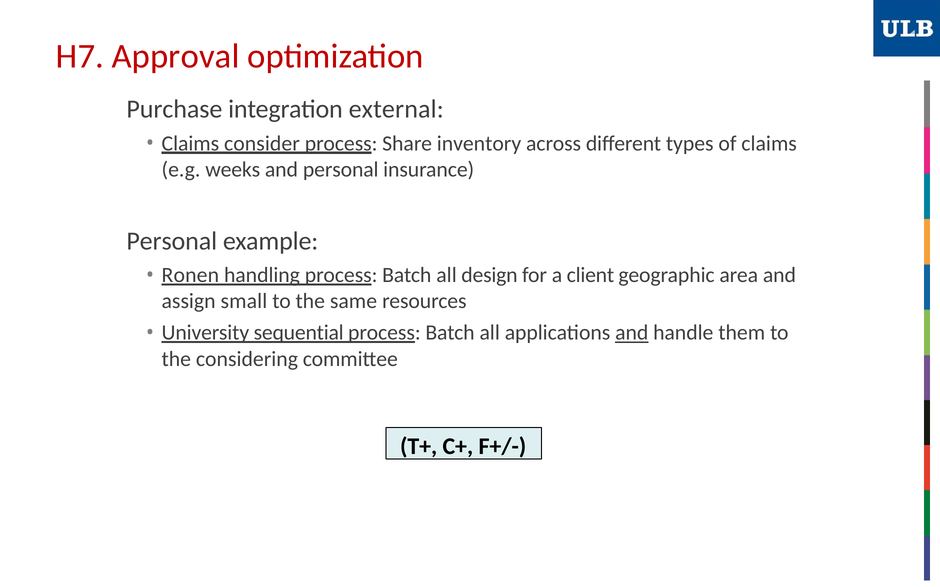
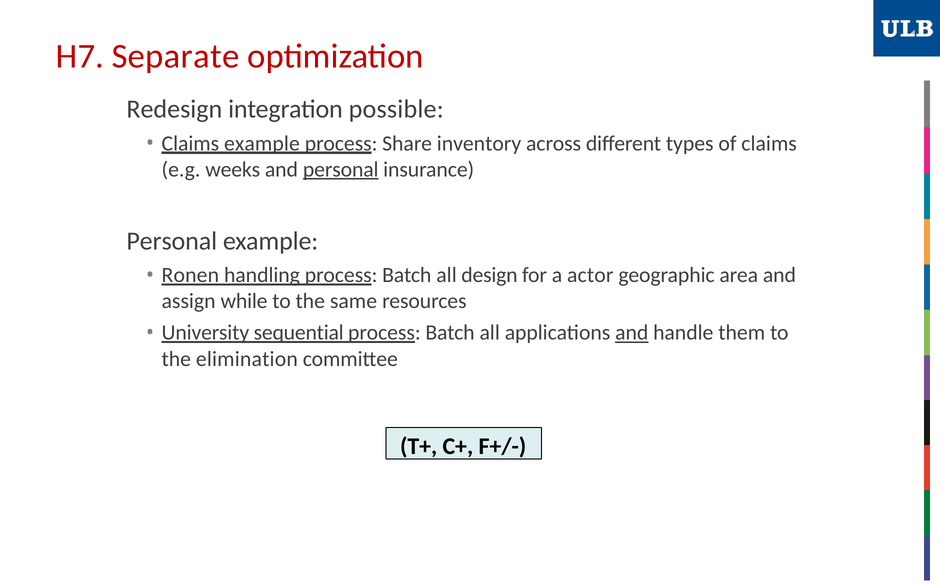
Approval: Approval -> Separate (175, 56)
Purchase: Purchase -> Redesign (174, 109)
external: external -> possible (396, 109)
Claims consider: consider -> example (262, 143)
personal underline: none -> present (341, 169)
client: client -> actor (590, 275)
small: small -> while (244, 301)
considering: considering -> elimination (247, 359)
